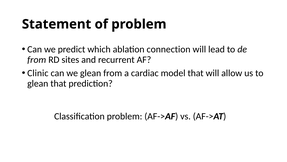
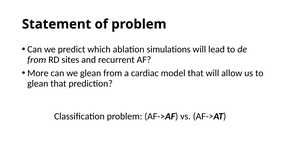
connection: connection -> simulations (169, 49)
Clinic: Clinic -> More (38, 73)
